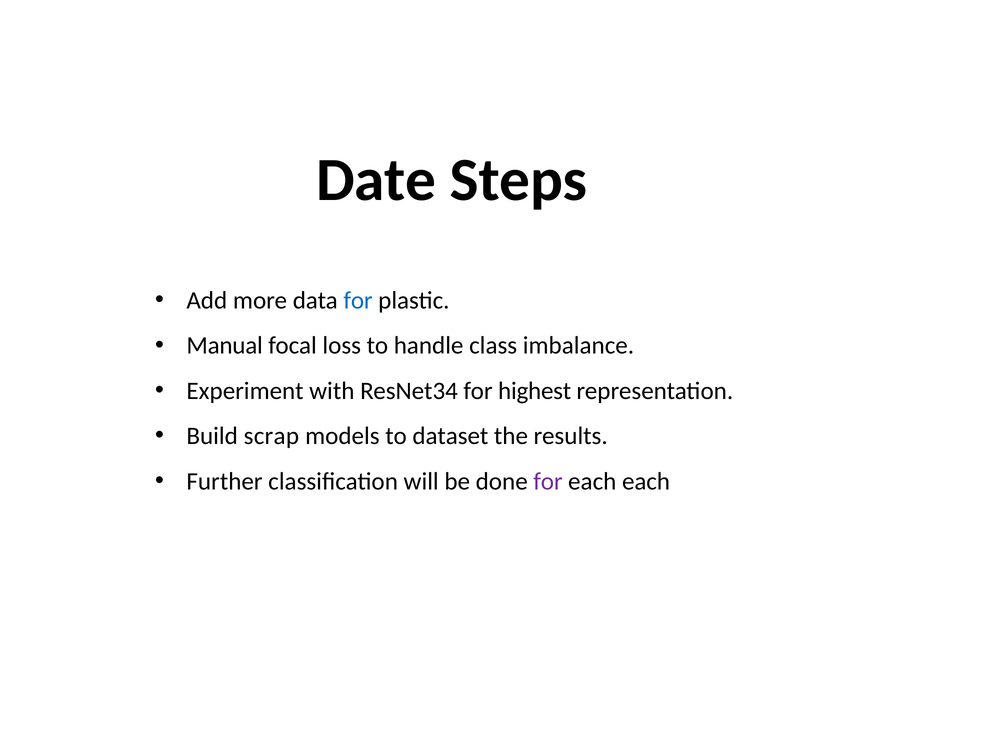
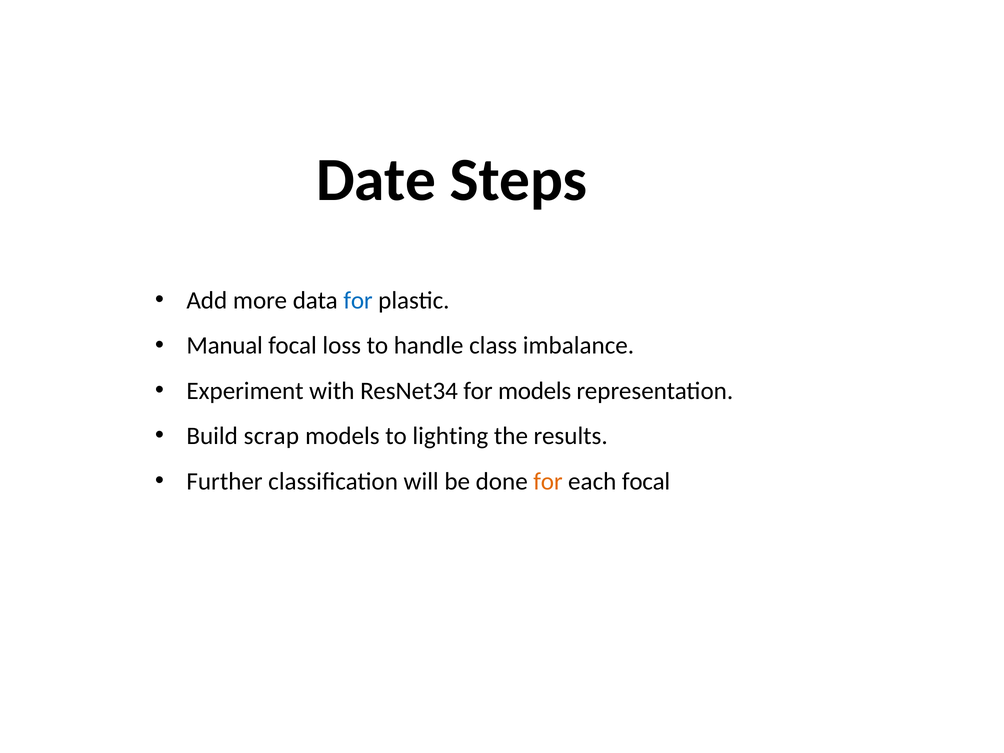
for highest: highest -> models (535, 391)
dataset: dataset -> lighting (450, 436)
for colour: purple -> orange (548, 481)
each each: each -> focal (646, 481)
